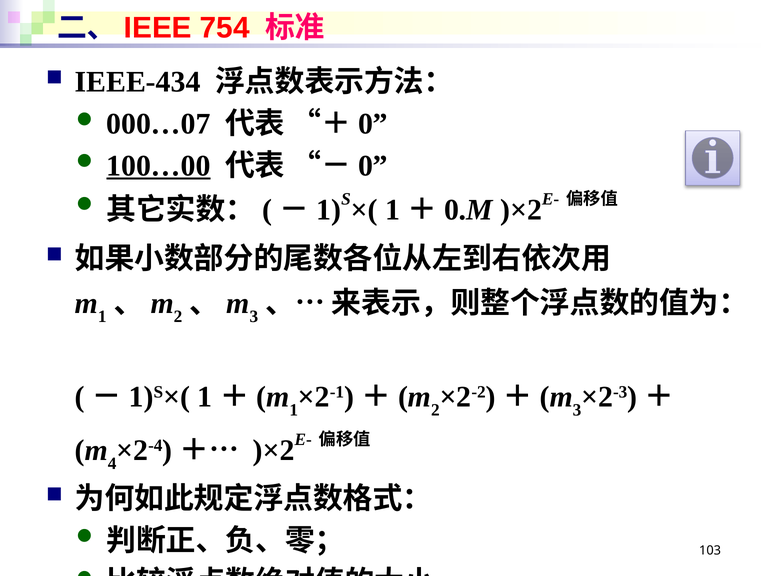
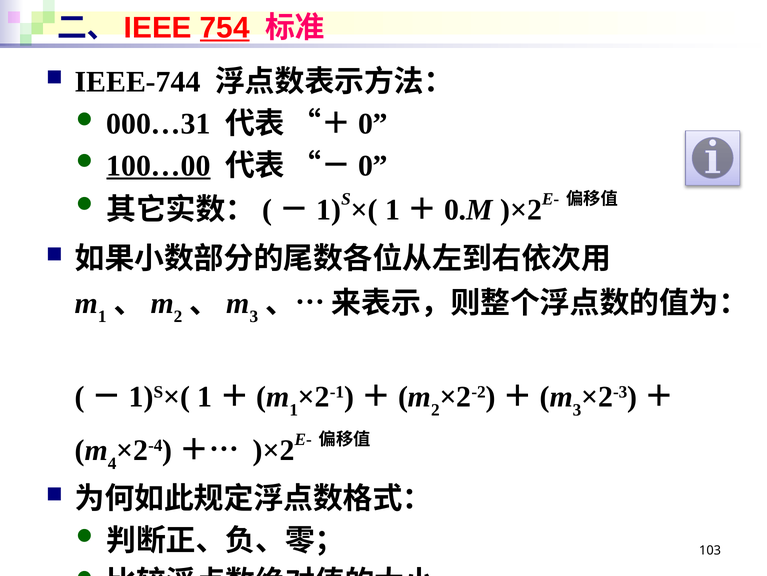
754 underline: none -> present (225, 28)
IEEE-434: IEEE-434 -> IEEE-744 (138, 82)
000…07: 000…07 -> 000…31 (158, 124)
